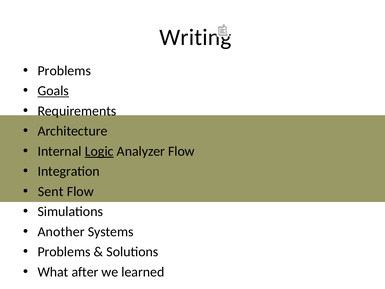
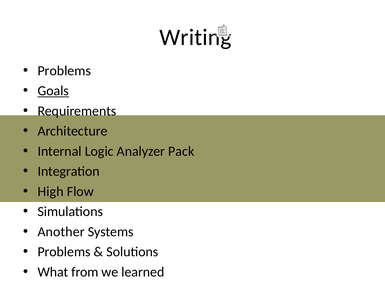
Logic underline: present -> none (99, 151)
Analyzer Flow: Flow -> Pack (181, 151)
Sent: Sent -> High (51, 191)
after: after -> from (85, 272)
